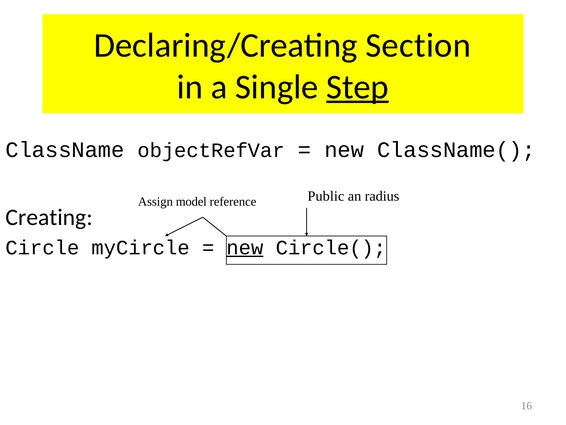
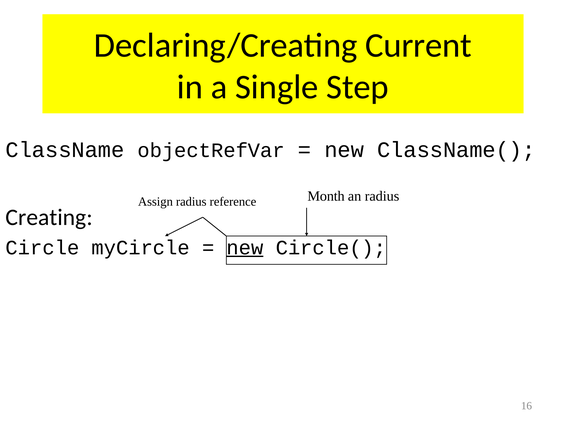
Section: Section -> Current (418, 45)
Step underline: present -> none (358, 87)
Public: Public -> Month (326, 196)
Assign model: model -> radius (191, 201)
